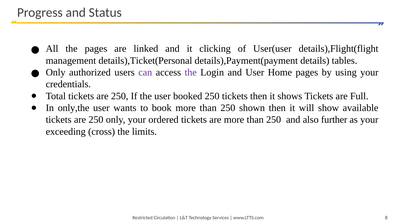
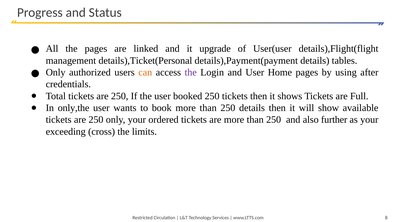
clicking: clicking -> upgrade (215, 49)
can colour: purple -> orange (145, 72)
using your: your -> after (369, 72)
250 shown: shown -> details (252, 108)
